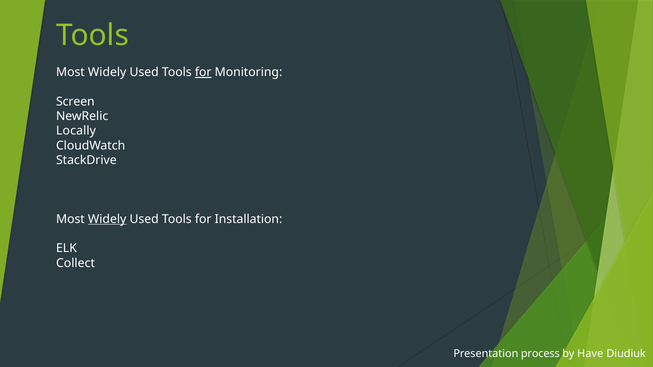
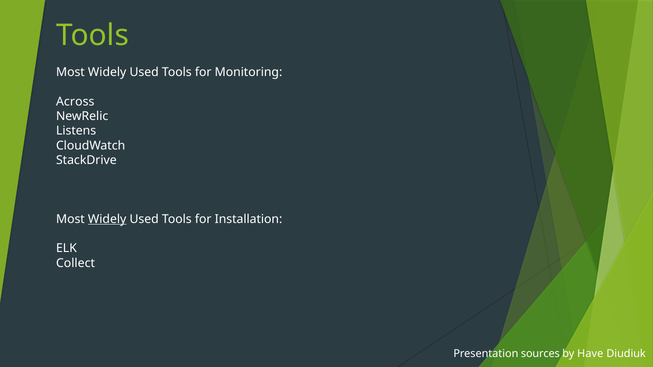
for underline: present -> none (203, 72)
Screen: Screen -> Across (75, 102)
Locally: Locally -> Listens (76, 131)
process: process -> sources (540, 354)
